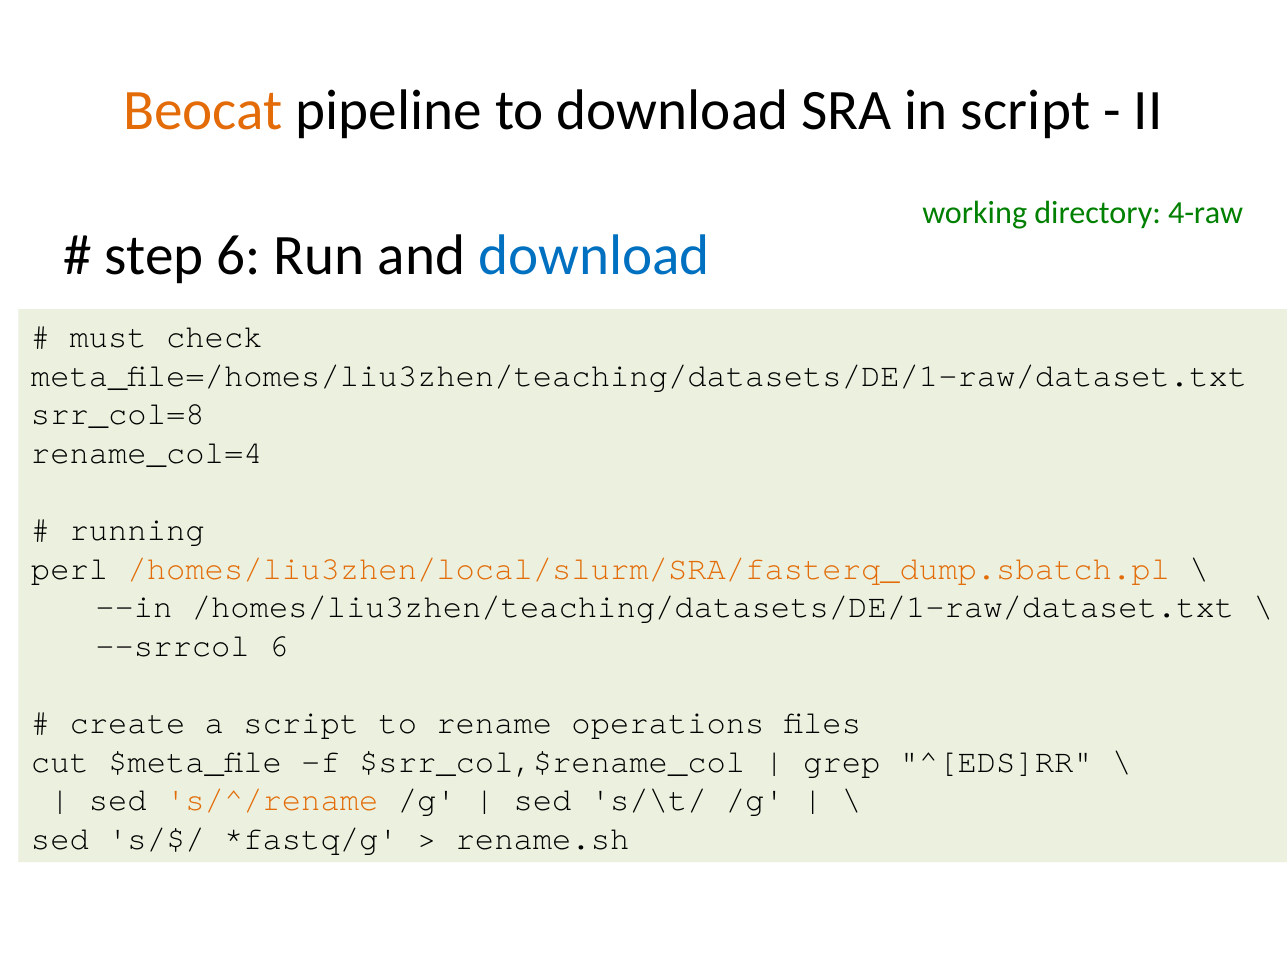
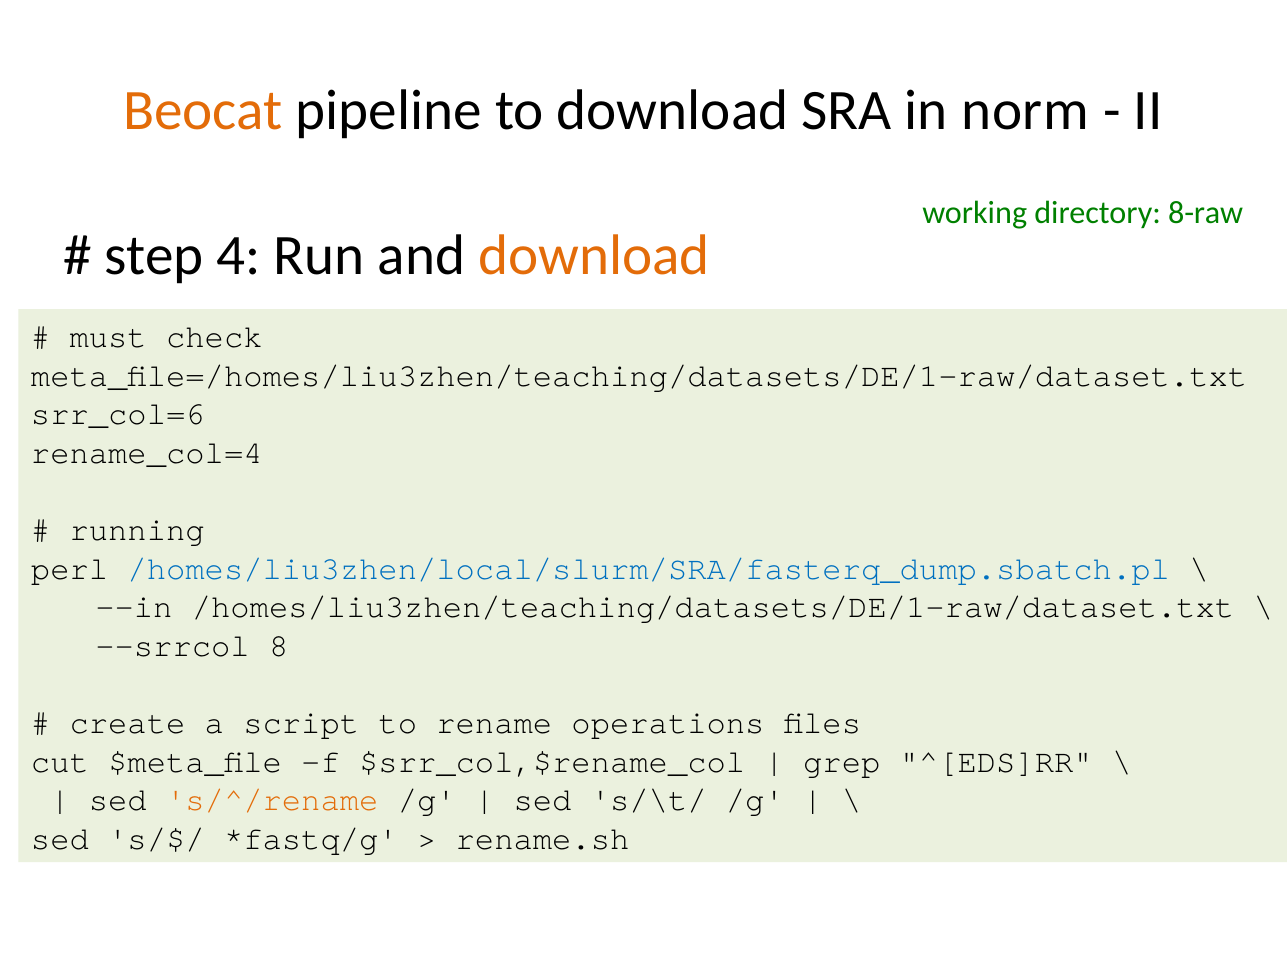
in script: script -> norm (1025, 110)
4-raw: 4-raw -> 8-raw (1206, 213)
step 6: 6 -> 4 (239, 256)
download colour: blue -> orange (594, 256)
srr_col=8: srr_col=8 -> srr_col=6 (118, 414)
/homes/liu3zhen/local/slurm/SRA/fasterq_dump.sbatch.pl colour: orange -> blue (649, 569)
--srrcol 6: 6 -> 8 (279, 646)
